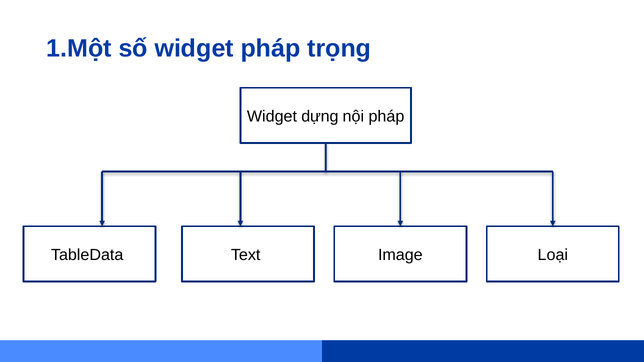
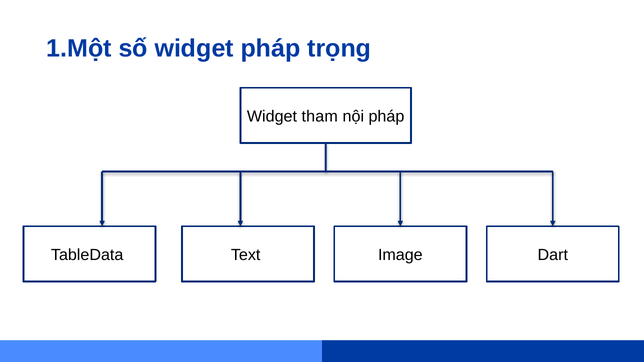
dựng: dựng -> tham (320, 117)
Loại: Loại -> Dart (553, 255)
